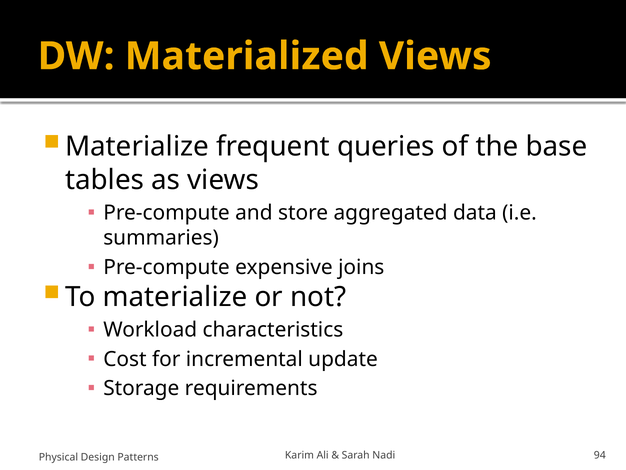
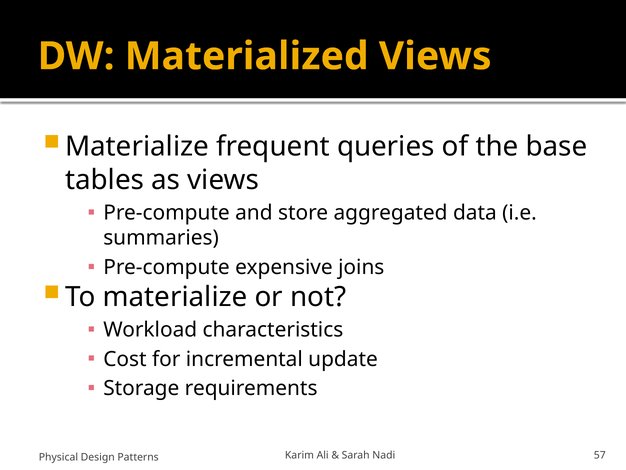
94: 94 -> 57 (600, 455)
